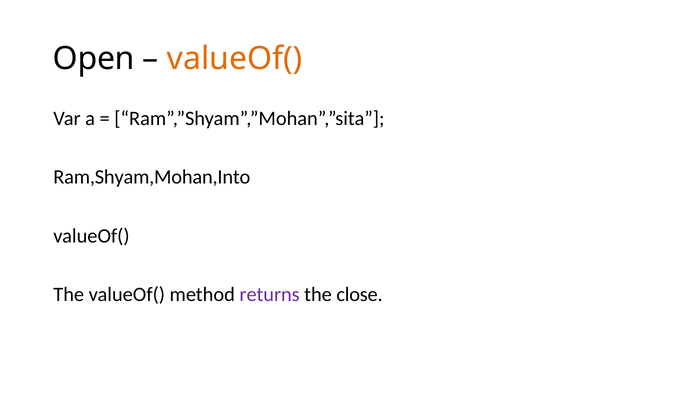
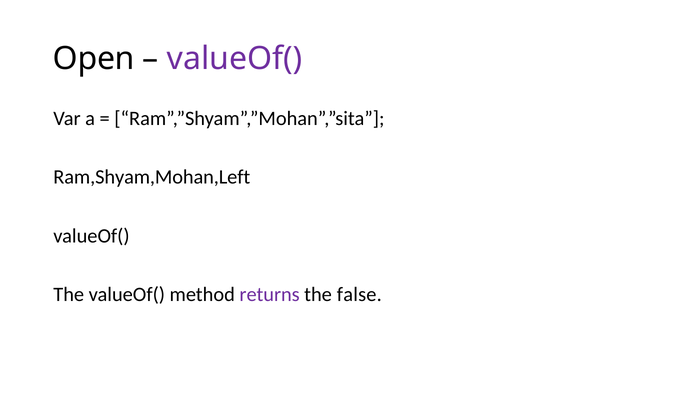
valueOf( colour: orange -> purple (235, 59)
Ram,Shyam,Mohan,Into: Ram,Shyam,Mohan,Into -> Ram,Shyam,Mohan,Left (152, 177)
close: close -> false (359, 294)
